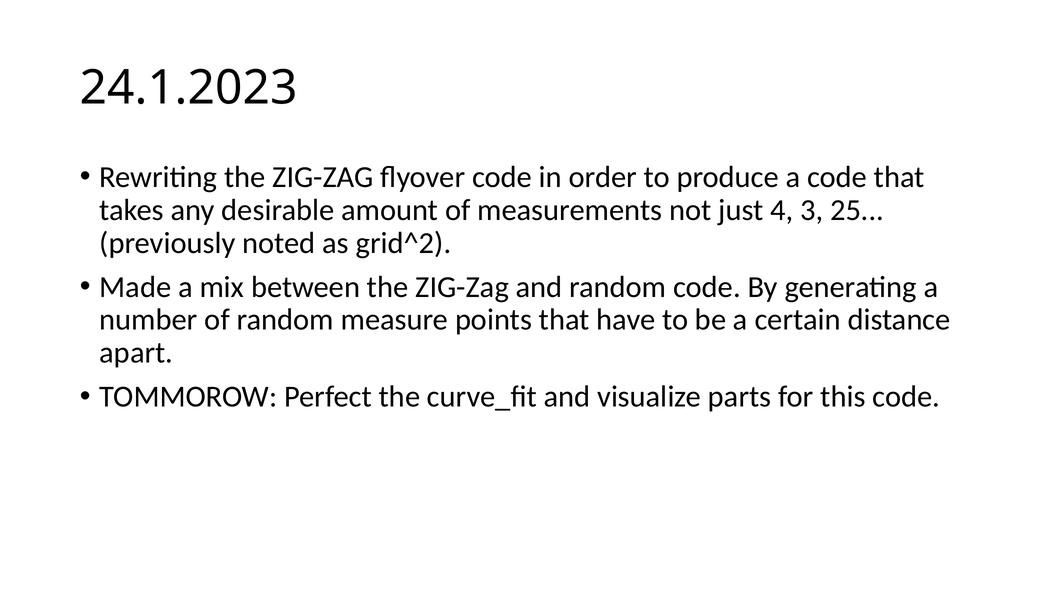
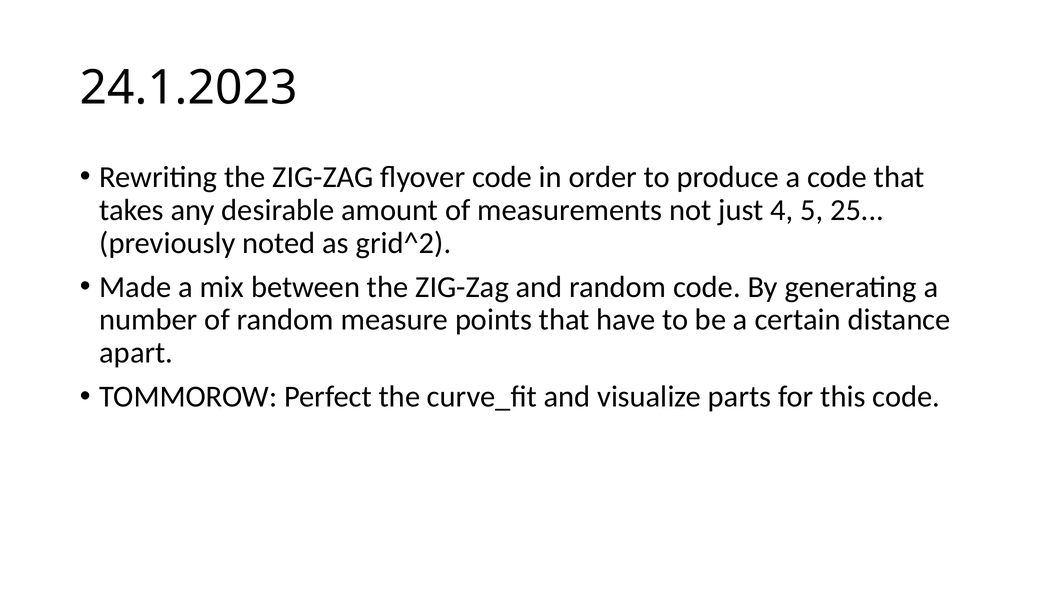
3: 3 -> 5 (812, 210)
